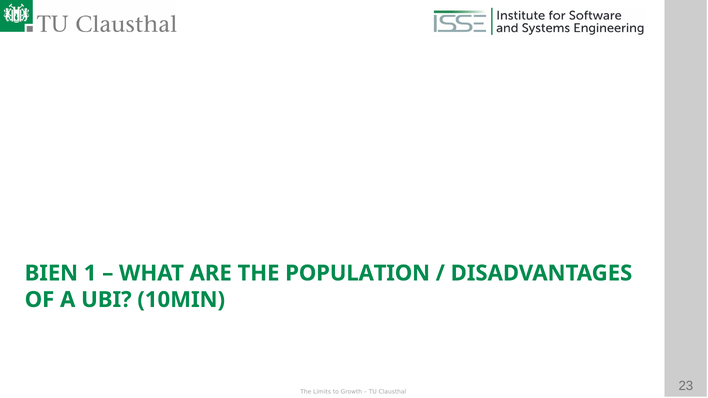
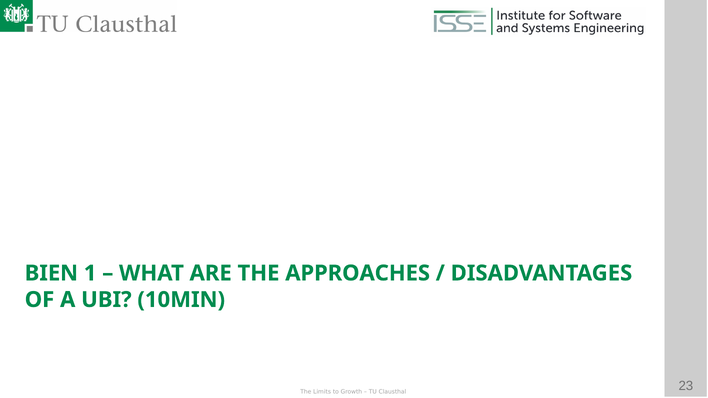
POPULATION: POPULATION -> APPROACHES (358, 273)
